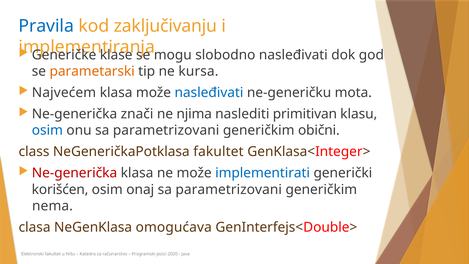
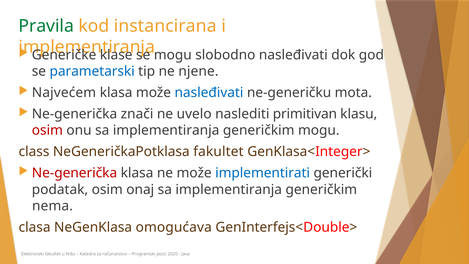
Pravila colour: blue -> green (46, 26)
zaključivanju: zaključivanju -> instancirana (165, 26)
parametarski colour: orange -> blue (92, 71)
kursa: kursa -> njene (198, 71)
njima: njima -> uvelo (194, 114)
osim colour: blue -> red (47, 130)
onu sa parametrizovani: parametrizovani -> implementiranja (166, 130)
generičkim obični: obični -> mogu (319, 130)
korišćen: korišćen -> podatak (60, 189)
onaj sa parametrizovani: parametrizovani -> implementiranja (229, 189)
